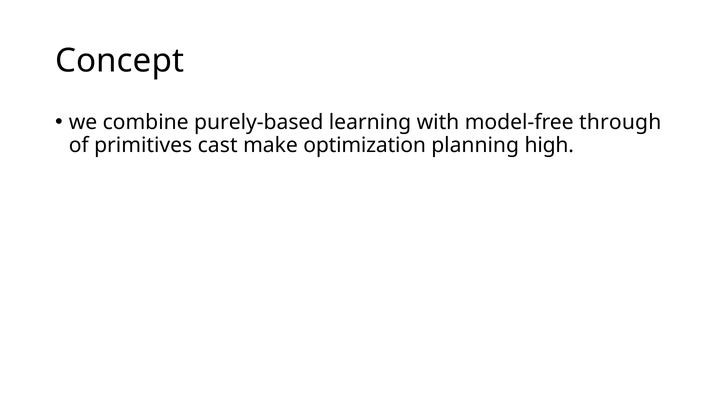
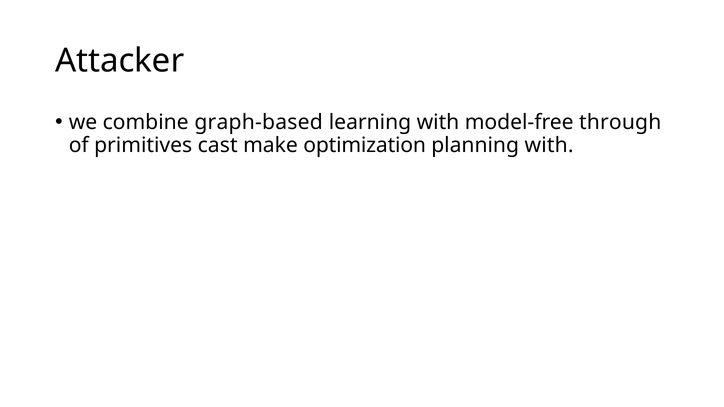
Concept: Concept -> Attacker (120, 61)
purely-based: purely-based -> graph-based (259, 122)
planning high: high -> with (549, 145)
